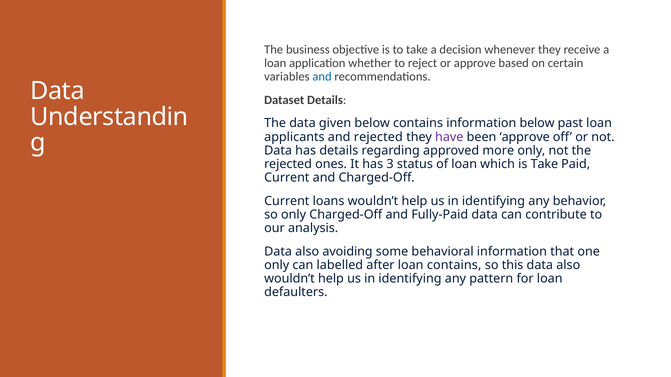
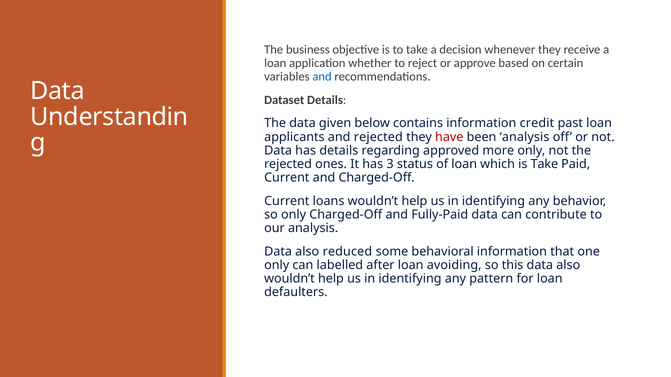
information below: below -> credit (537, 123)
have colour: purple -> red (449, 137)
been approve: approve -> analysis (525, 137)
avoiding: avoiding -> reduced (347, 252)
loan contains: contains -> avoiding (454, 265)
